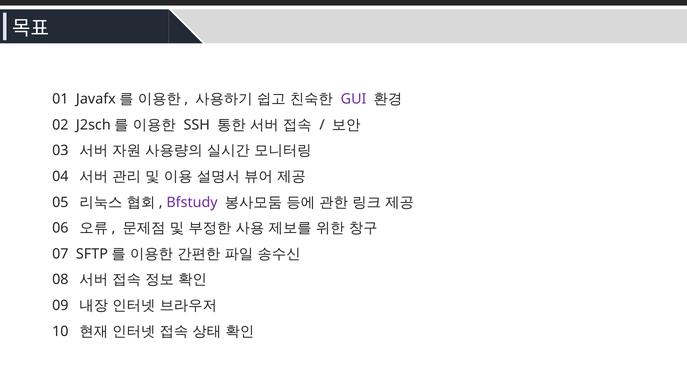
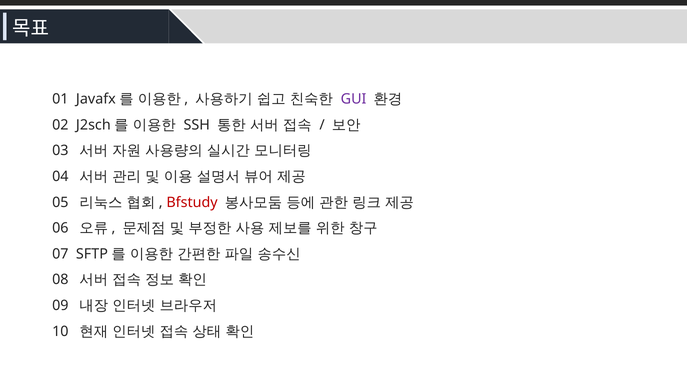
Bfstudy colour: purple -> red (192, 202)
